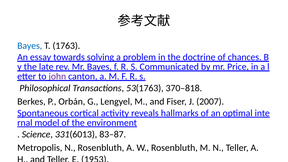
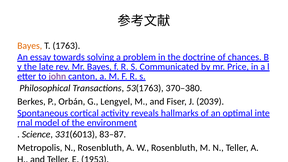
Bayes colour: blue -> orange (30, 46)
370–818: 370–818 -> 370–380 (184, 88)
2007: 2007 -> 2039 (210, 102)
